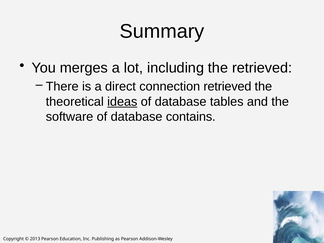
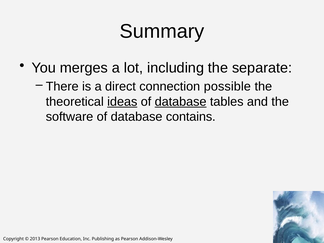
the retrieved: retrieved -> separate (262, 68)
connection retrieved: retrieved -> possible (227, 87)
database underline: none -> present (181, 102)
